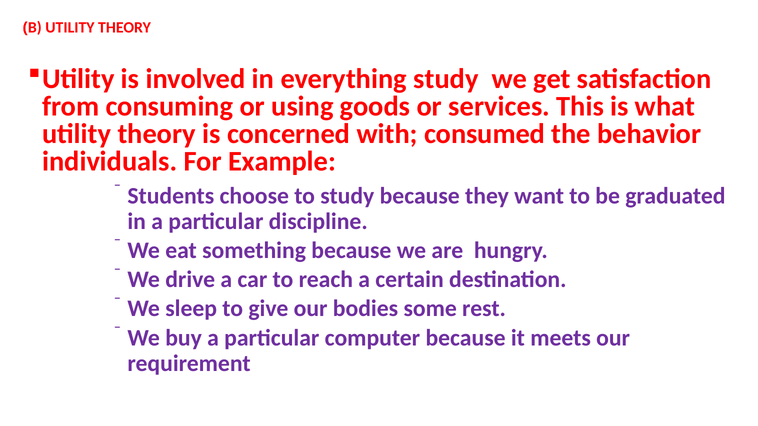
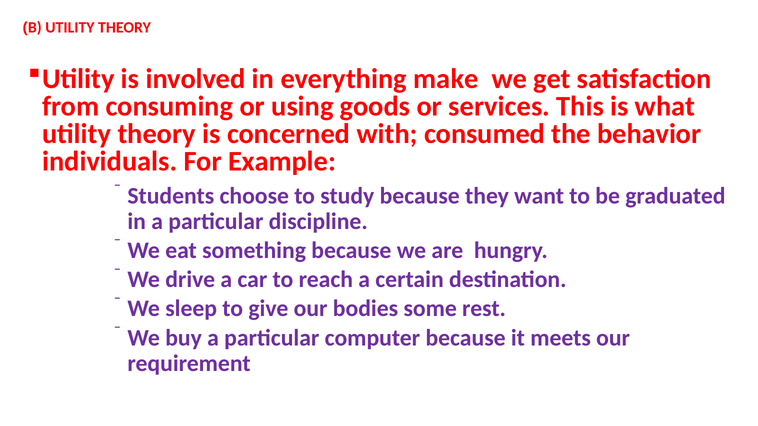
everything study: study -> make (446, 79)
